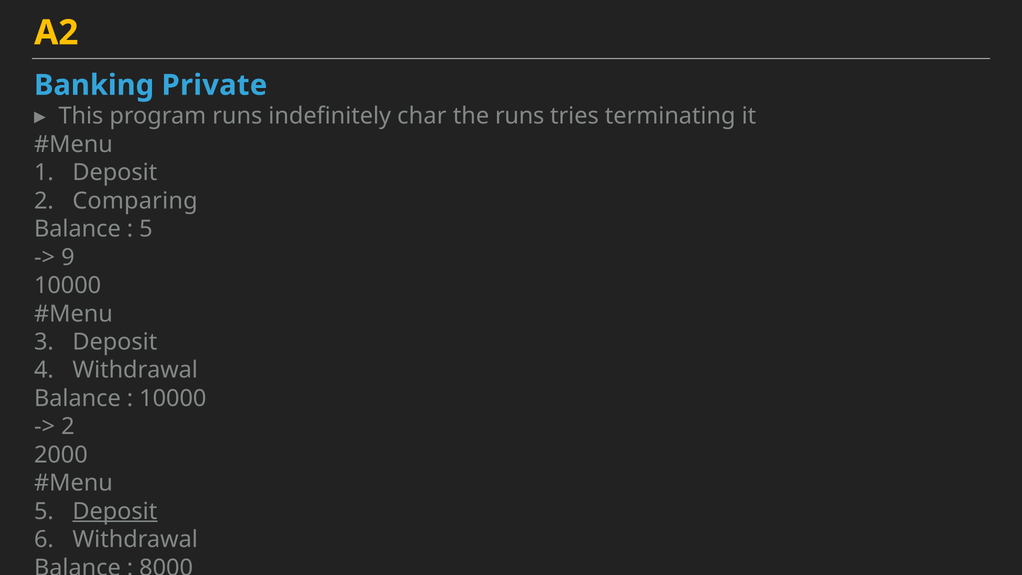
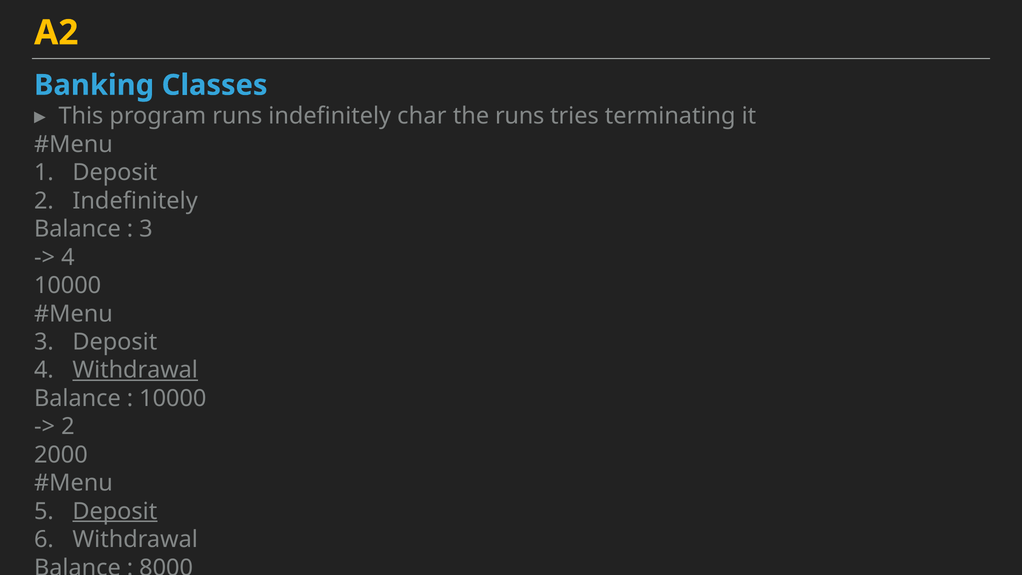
Private: Private -> Classes (215, 85)
2 Comparing: Comparing -> Indefinitely (135, 201)
5: 5 -> 3 (146, 229)
9: 9 -> 4 (68, 257)
Withdrawal underline: none -> present (135, 370)
